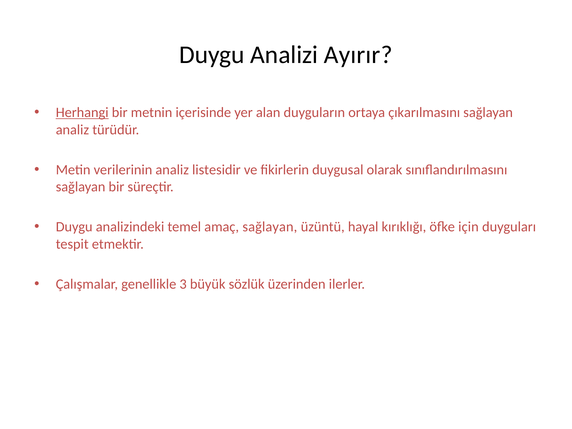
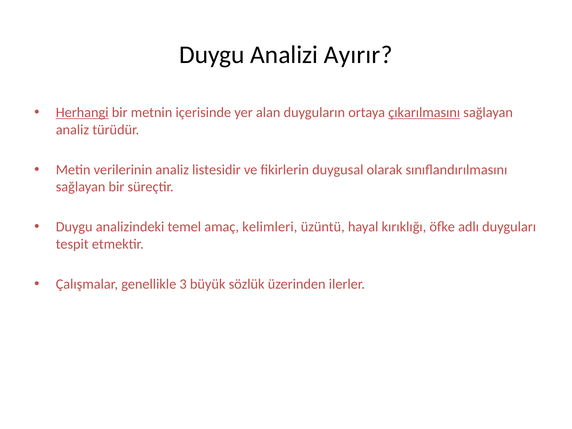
çıkarılmasını underline: none -> present (424, 113)
amaç sağlayan: sağlayan -> kelimleri (270, 227)
için: için -> adlı (469, 227)
